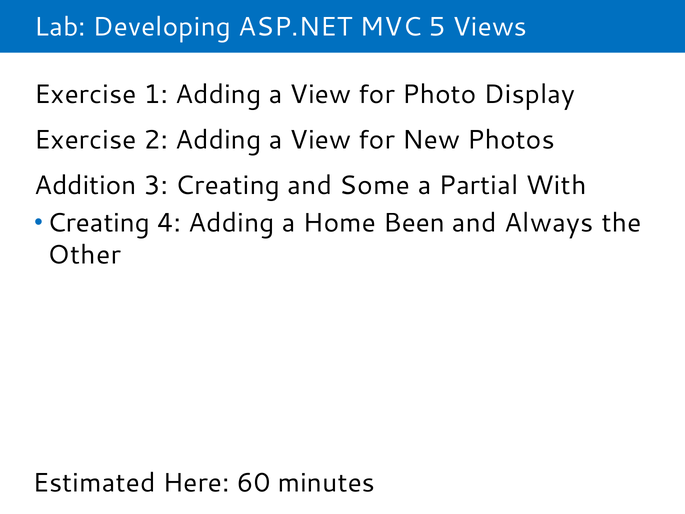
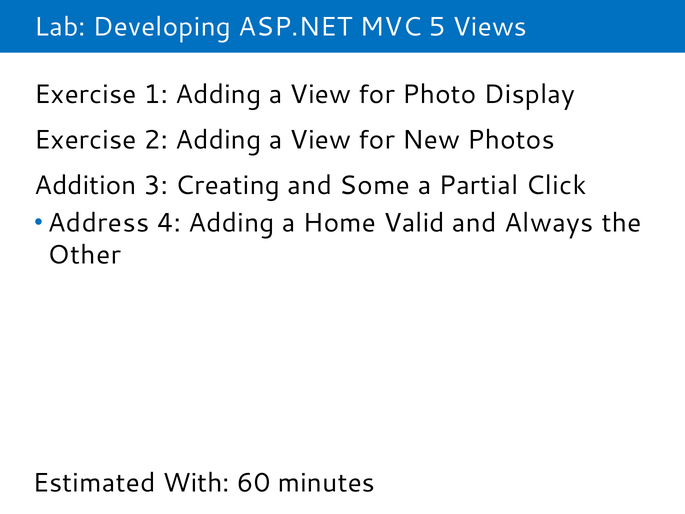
With: With -> Click (556, 185)
Creating: Creating -> Address (98, 223)
Been: Been -> Valid (414, 223)
Here: Here -> With (196, 483)
